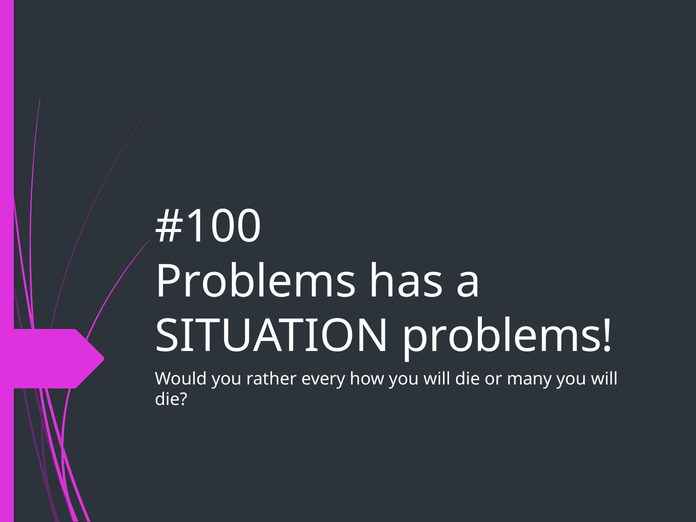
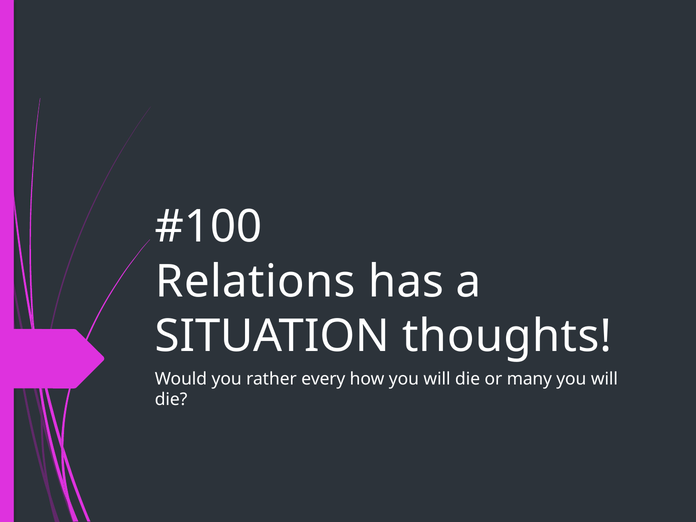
Problems: Problems -> Relations (255, 282)
SITUATION problems: problems -> thoughts (507, 336)
